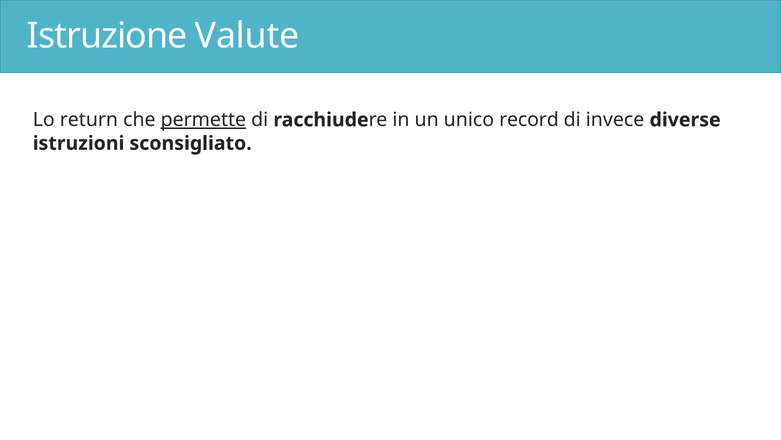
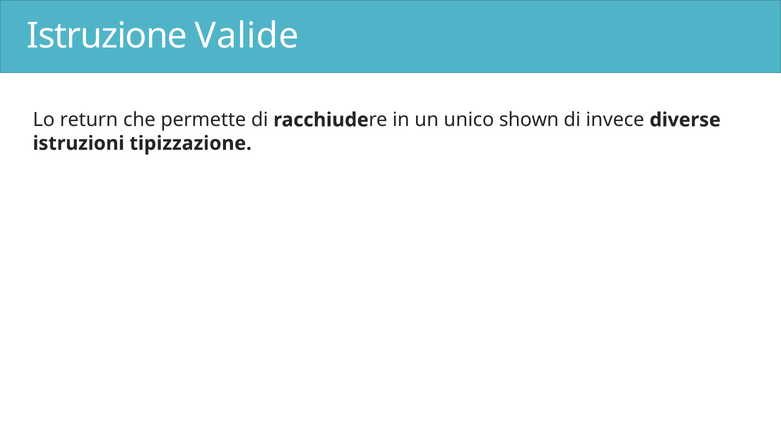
Valute: Valute -> Valide (247, 36)
permette underline: present -> none (203, 120)
record: record -> shown (529, 120)
sconsigliato: sconsigliato -> tipizzazione (191, 143)
